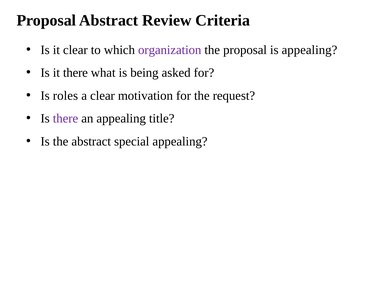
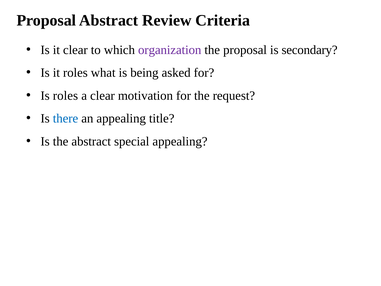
is appealing: appealing -> secondary (310, 50)
it there: there -> roles (75, 73)
there colour: purple -> blue (66, 118)
